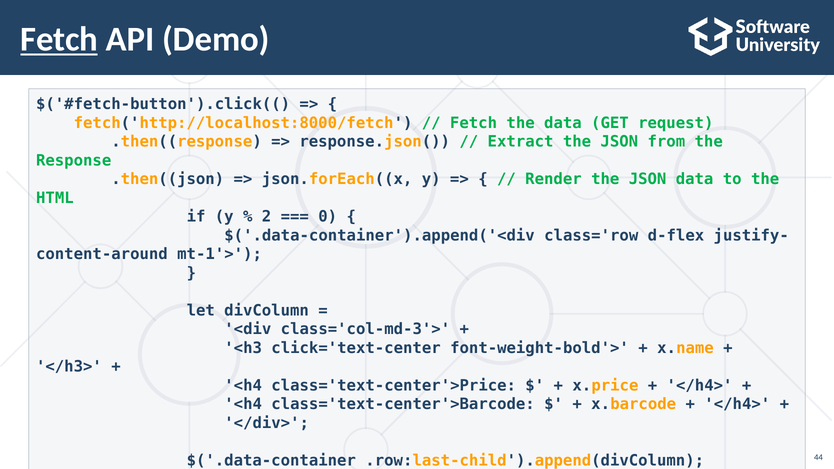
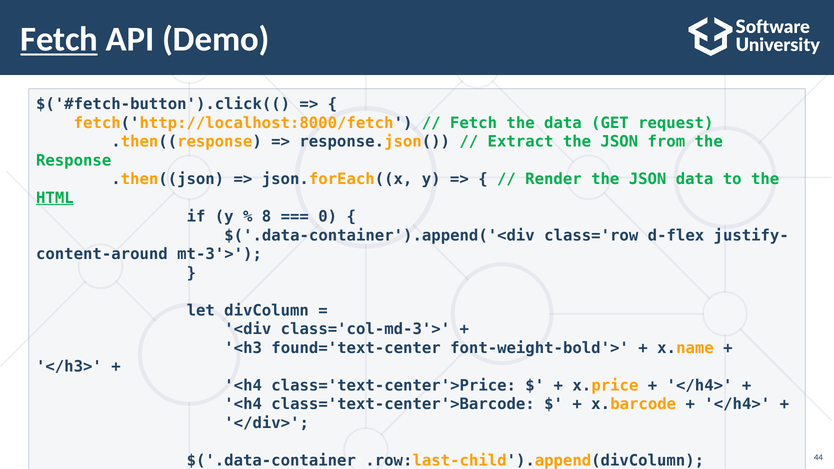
HTML underline: none -> present (55, 198)
2: 2 -> 8 (267, 217)
mt-1'>: mt-1'> -> mt-3'> (220, 254)
click='text-center: click='text-center -> found='text-center (356, 348)
